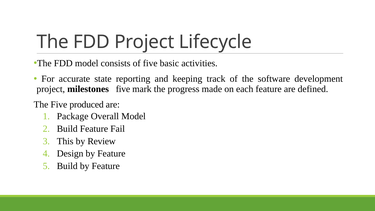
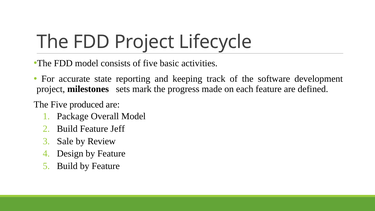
milestones five: five -> sets (123, 89)
Fail: Fail -> Jeff (118, 129)
This: This -> Sale (65, 141)
